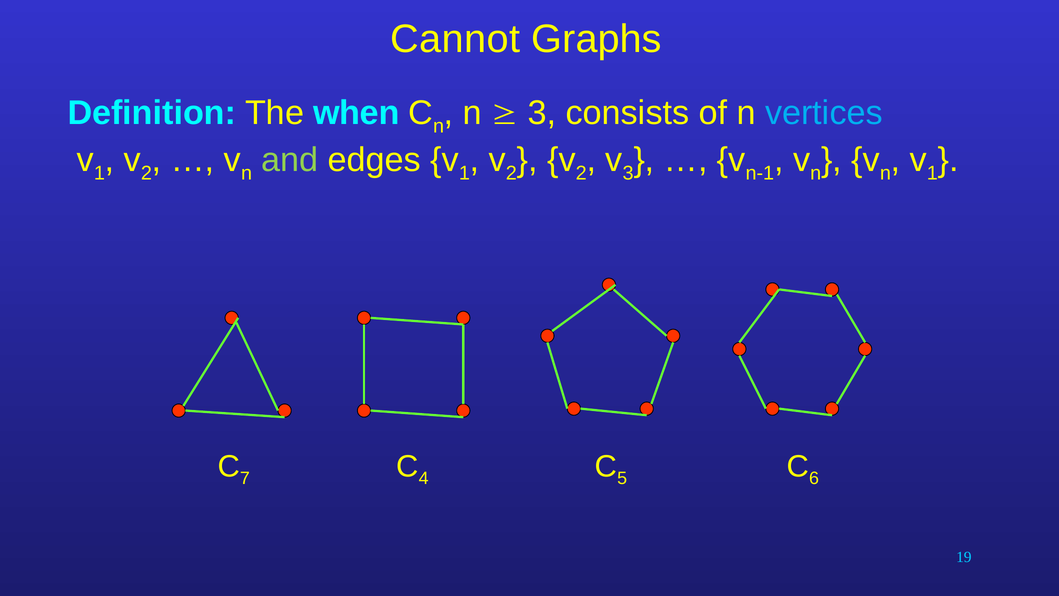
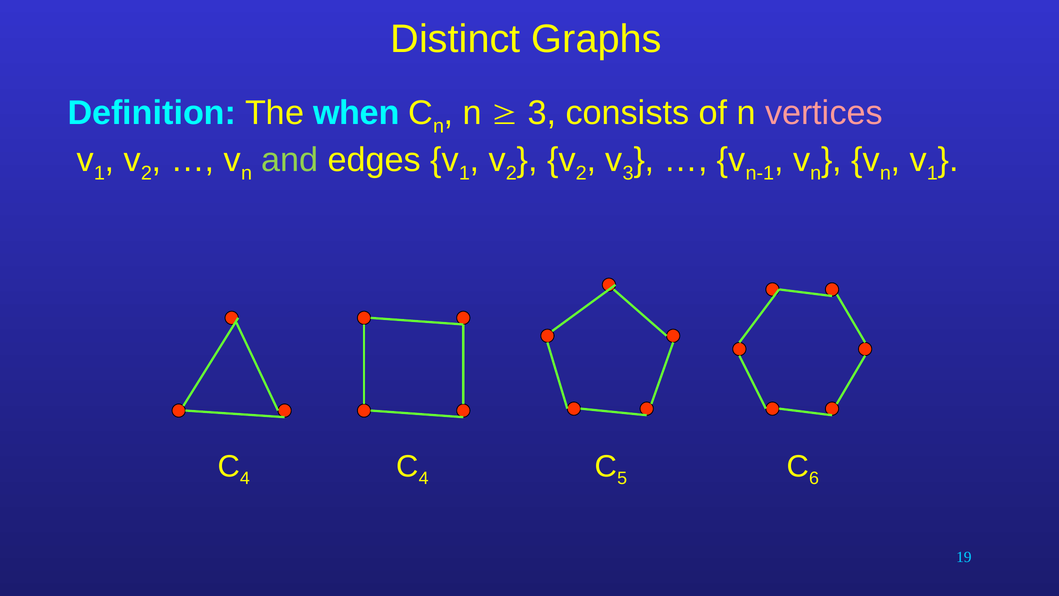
Cannot: Cannot -> Distinct (455, 39)
vertices colour: light blue -> pink (824, 113)
7: 7 -> 4 (245, 478)
